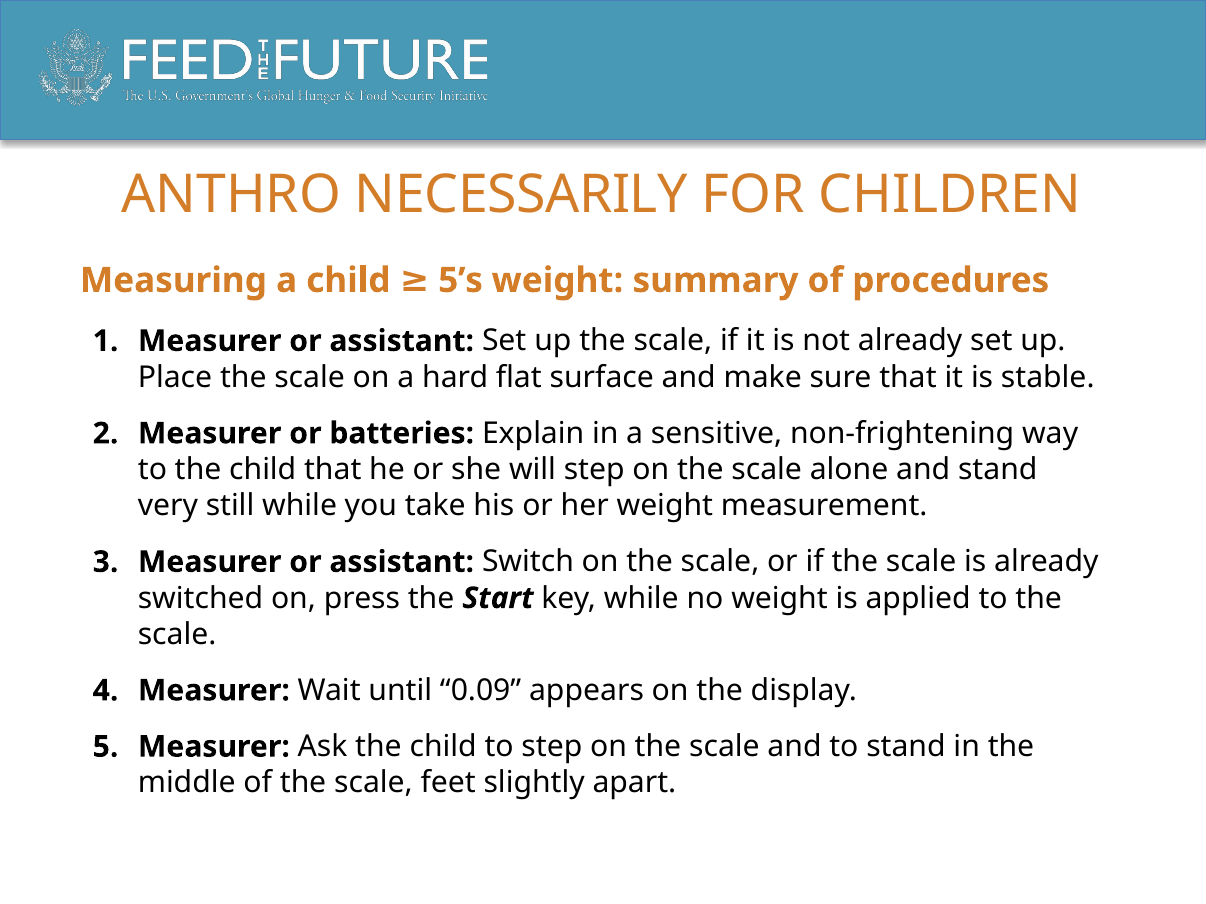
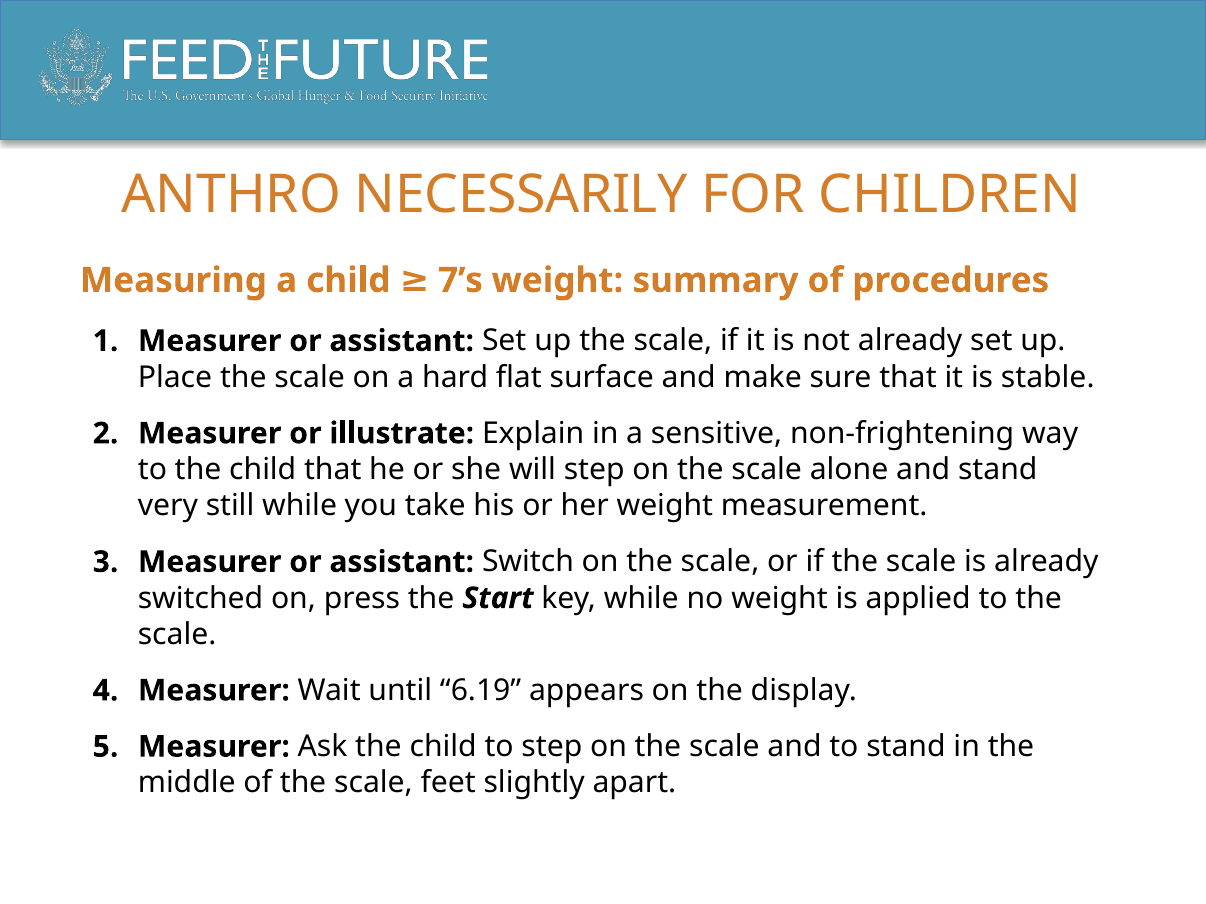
5’s: 5’s -> 7’s (461, 281)
batteries: batteries -> illustrate (402, 434)
0.09: 0.09 -> 6.19 (481, 691)
